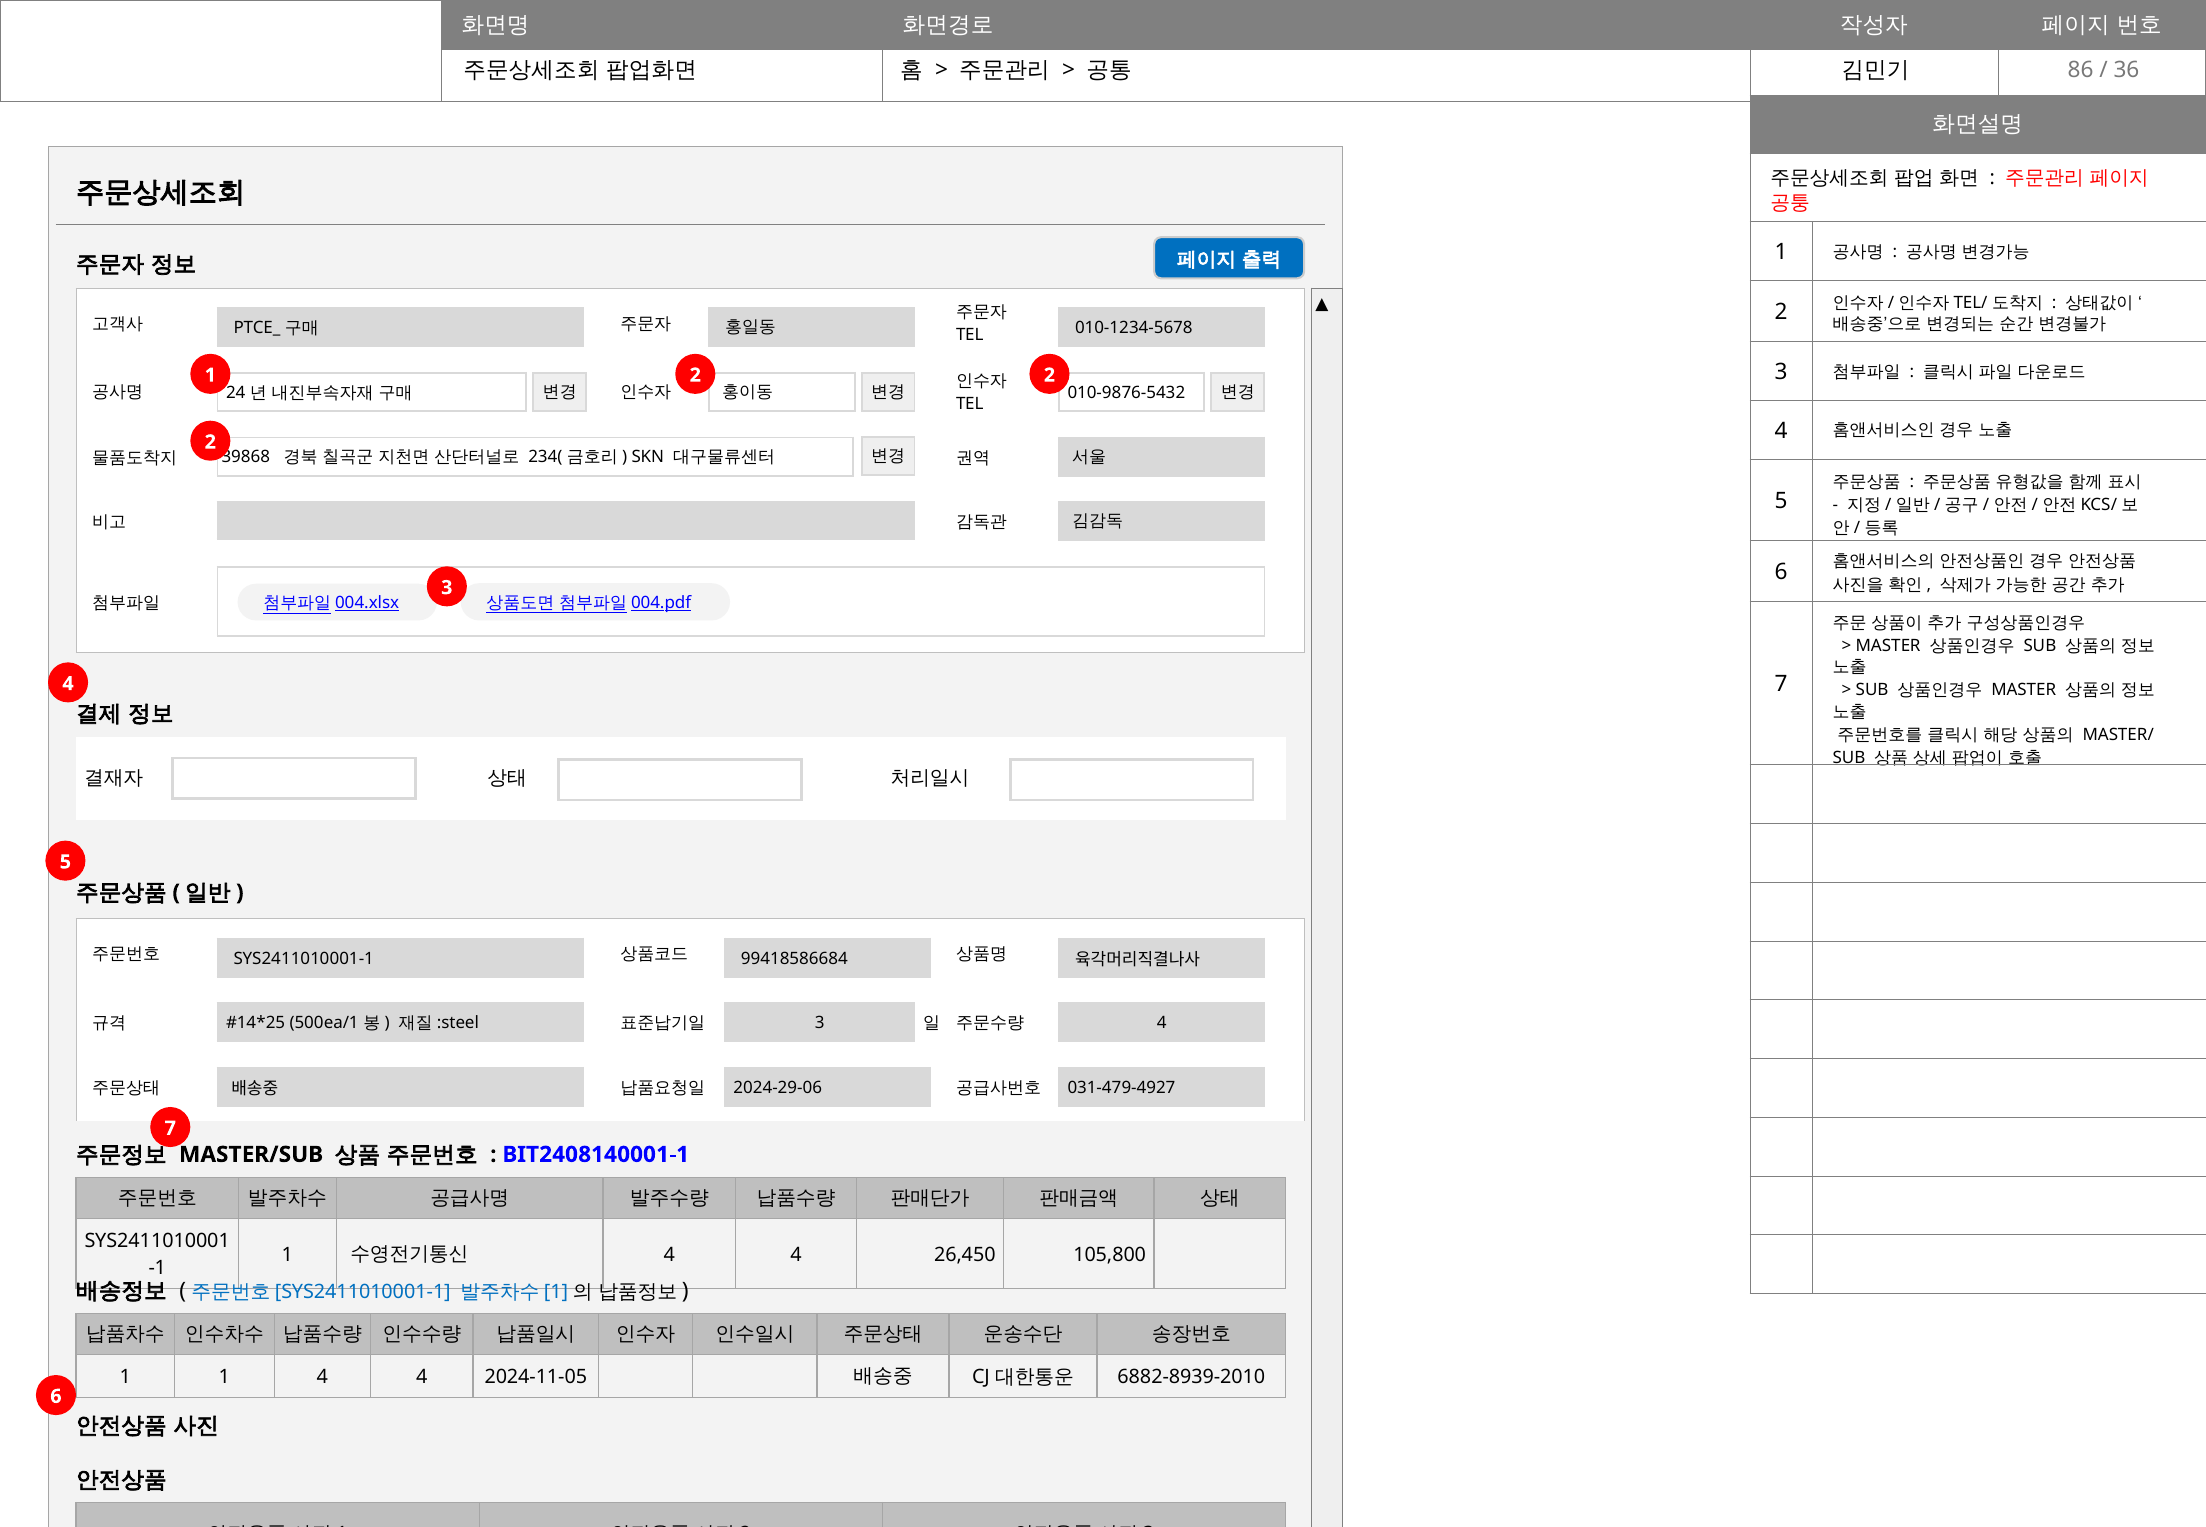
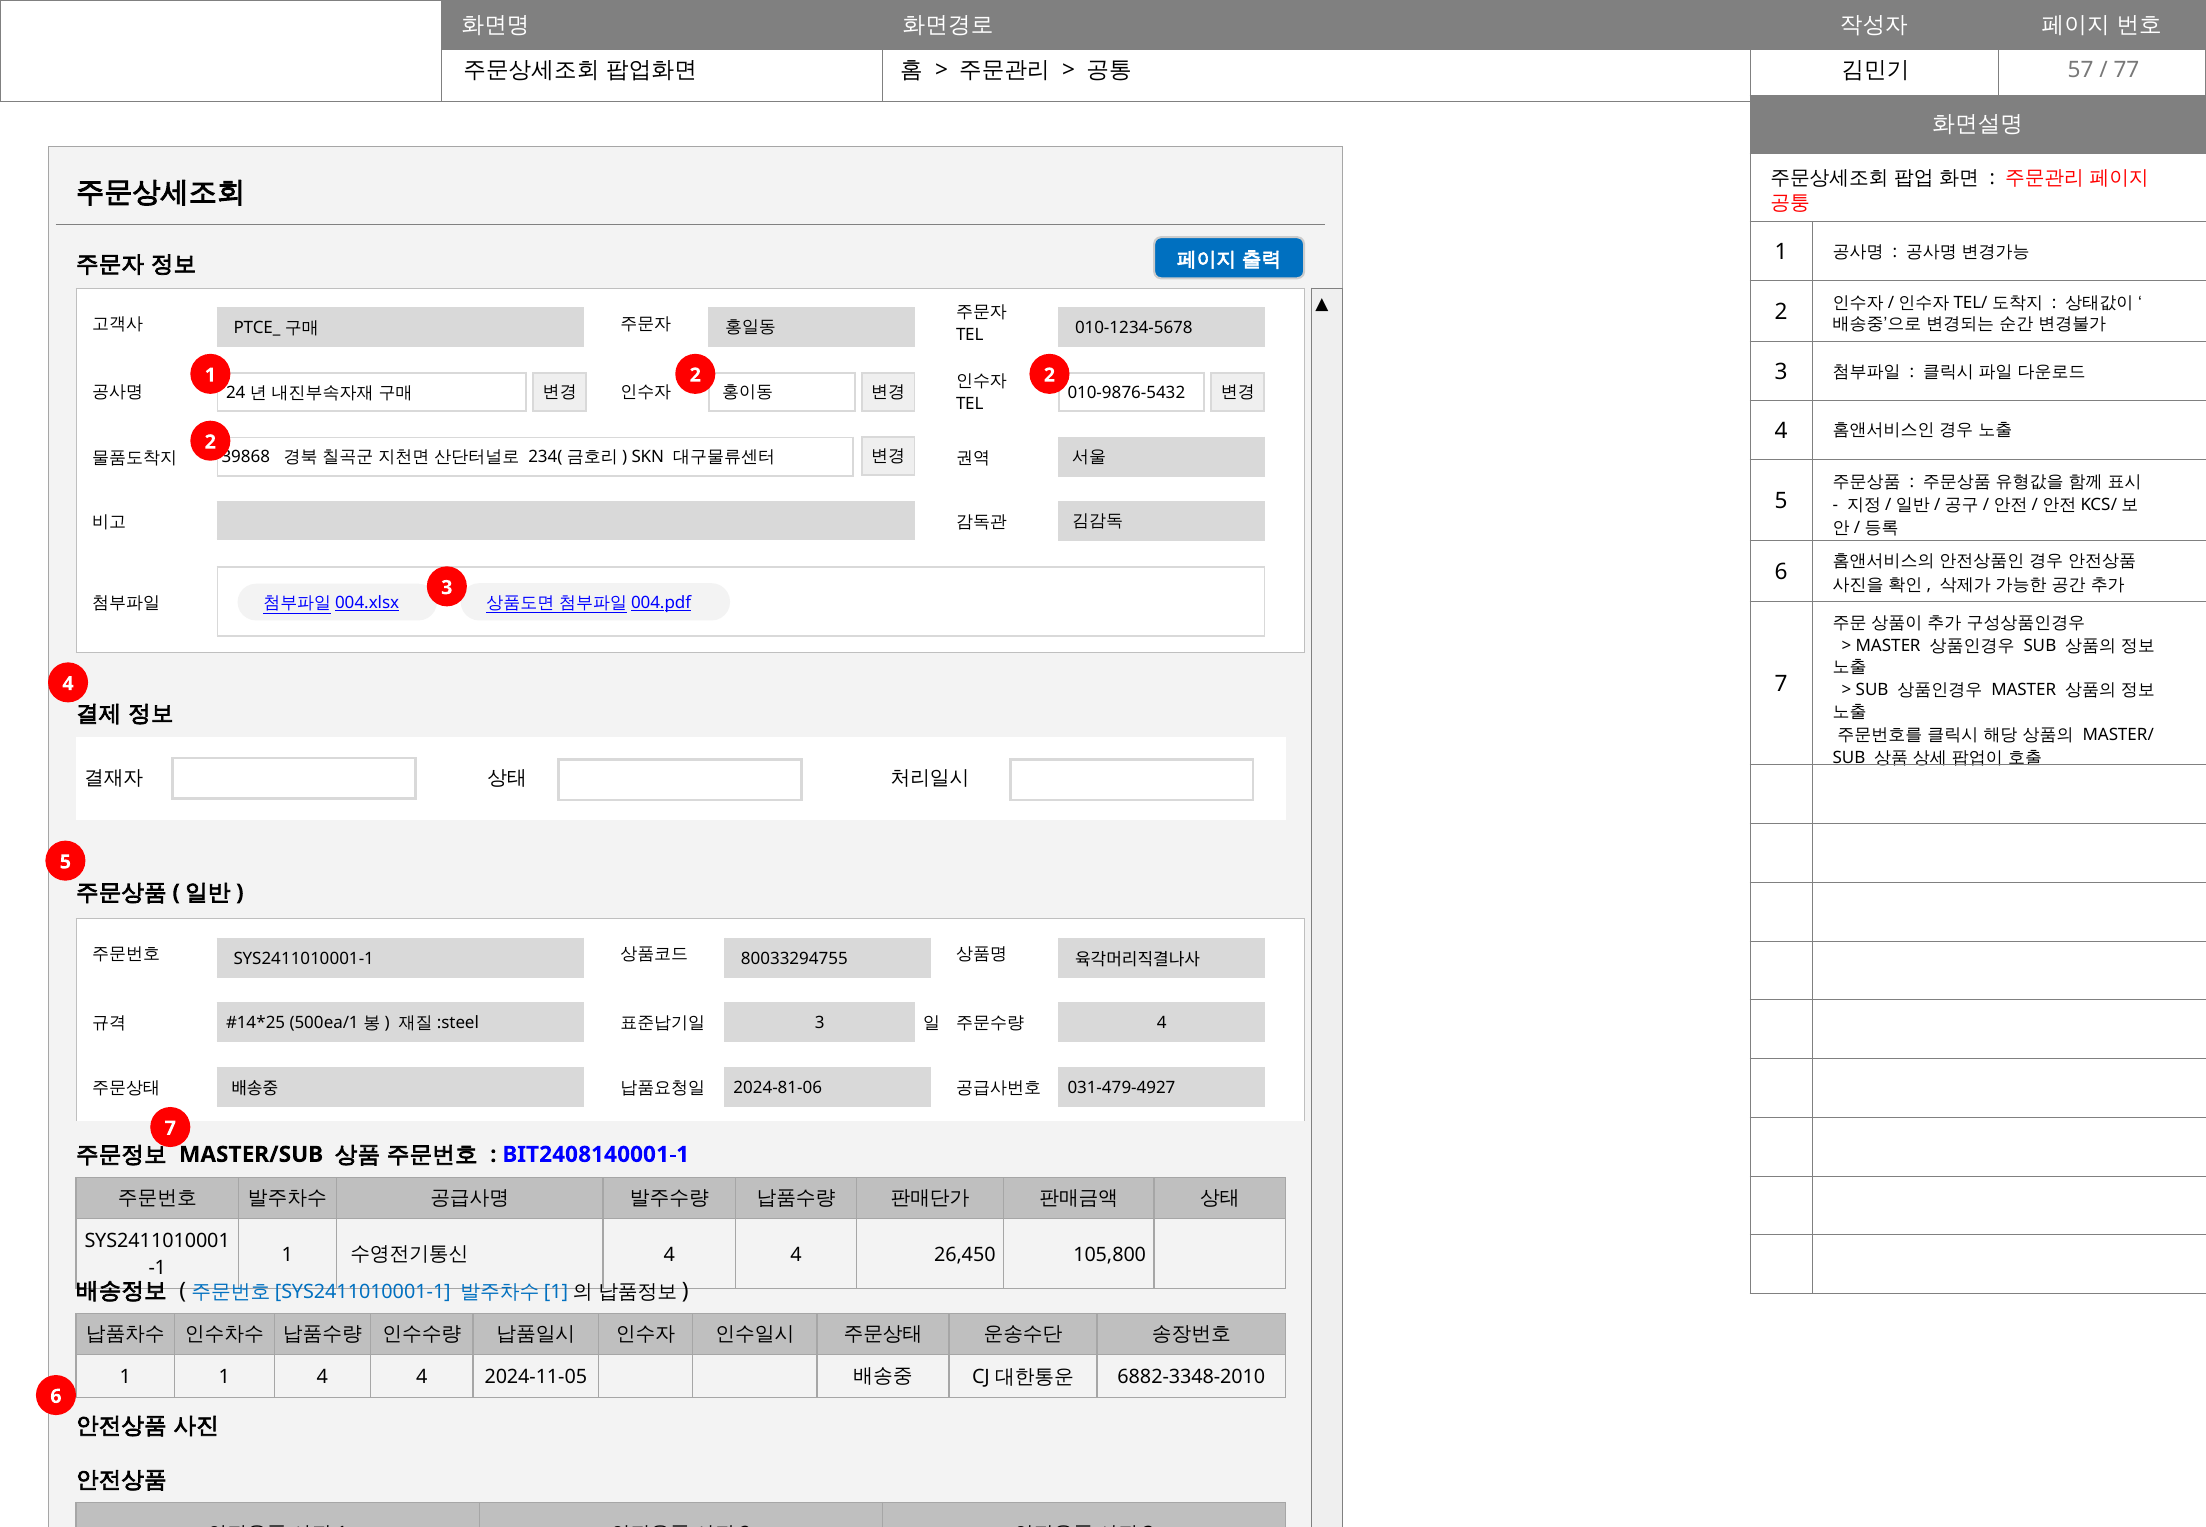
86: 86 -> 57 (2081, 70)
36: 36 -> 77 (2126, 70)
99418586684: 99418586684 -> 80033294755 (794, 959)
2024-29-06: 2024-29-06 -> 2024-81-06 (778, 1088)
6882-8939-2010: 6882-8939-2010 -> 6882-3348-2010 (1191, 1377)
